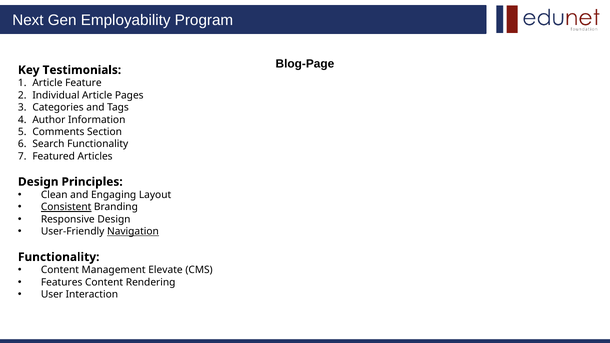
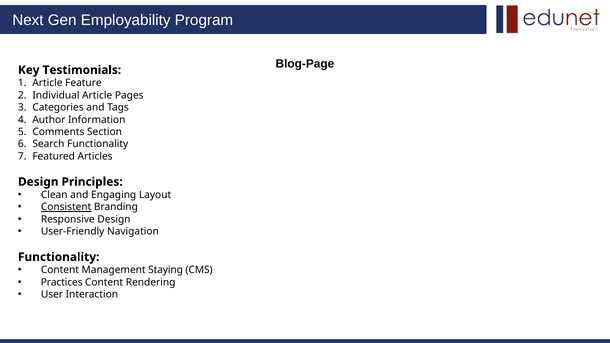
Navigation underline: present -> none (133, 232)
Elevate: Elevate -> Staying (166, 270)
Features: Features -> Practices (62, 282)
